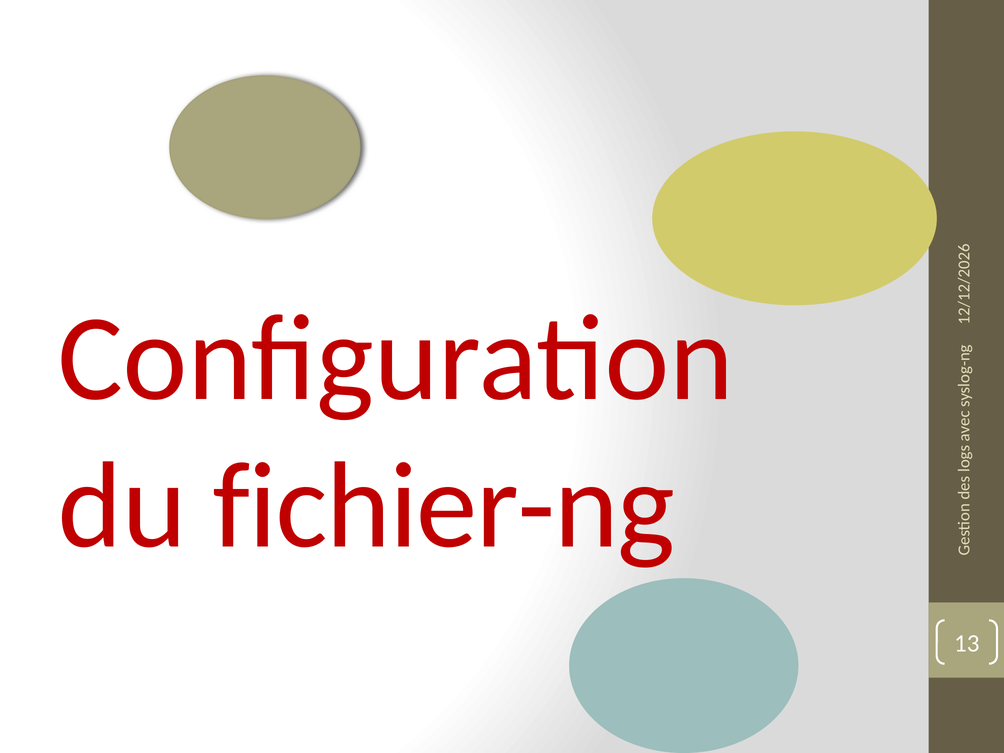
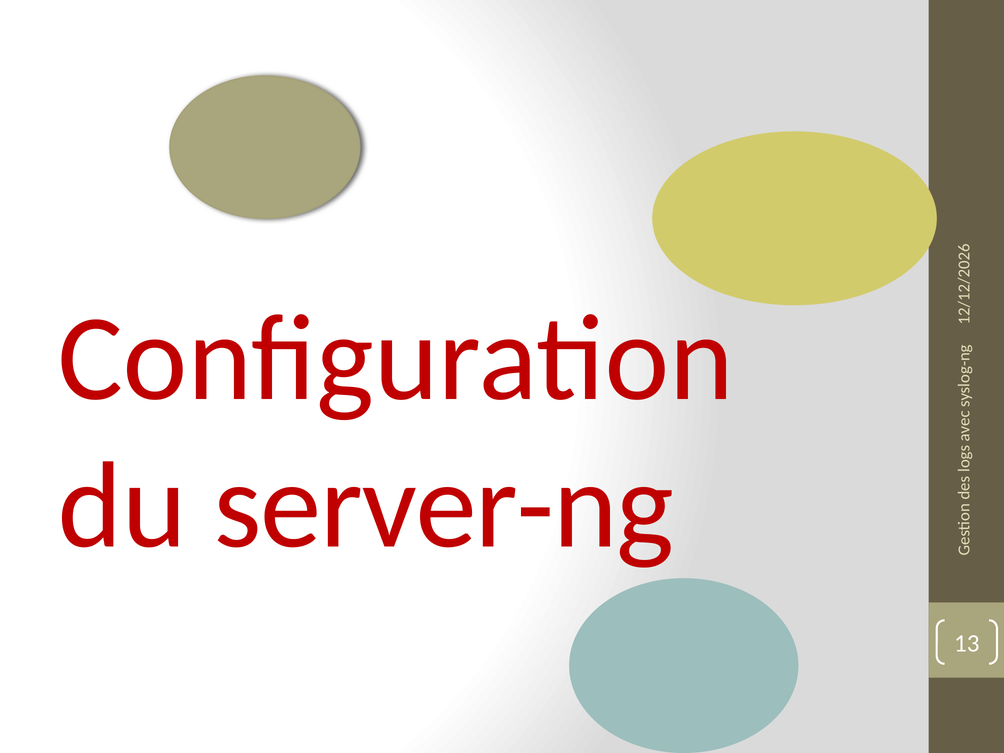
fichier-ng: fichier-ng -> server-ng (444, 506)
